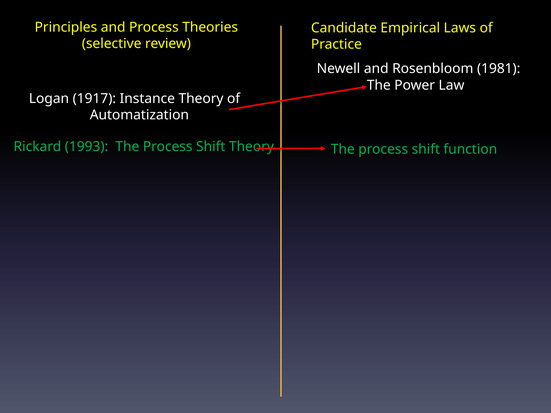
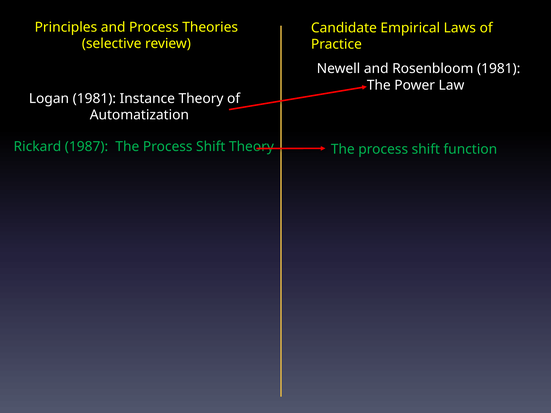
Logan 1917: 1917 -> 1981 (94, 99)
1993: 1993 -> 1987 (87, 147)
